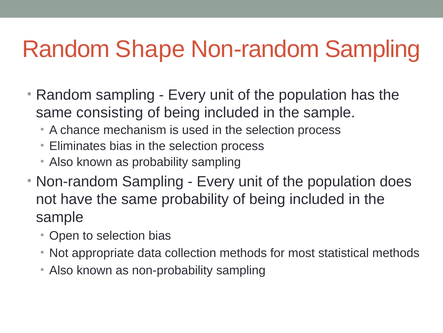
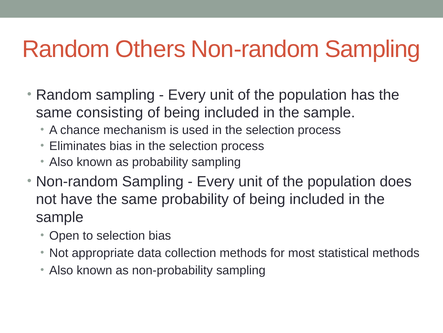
Shape: Shape -> Others (150, 49)
